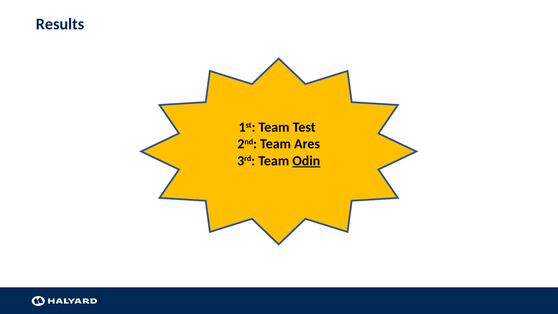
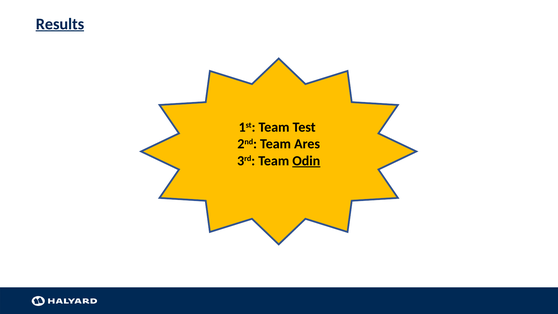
Results underline: none -> present (60, 24)
